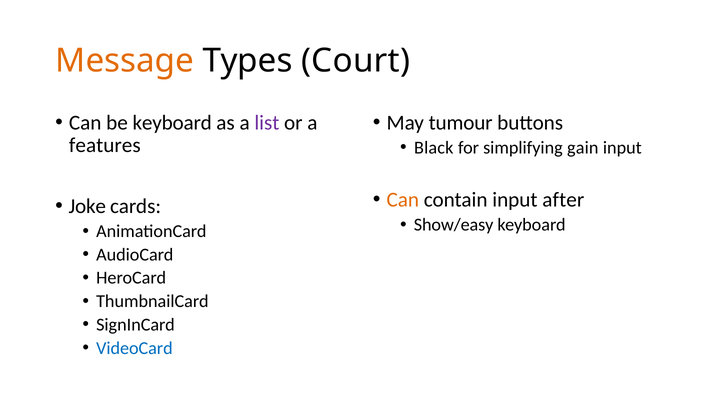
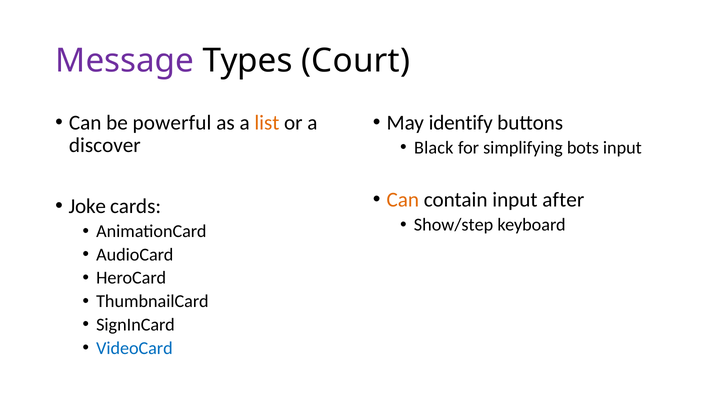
Message colour: orange -> purple (125, 61)
be keyboard: keyboard -> powerful (172, 123)
list colour: purple -> orange (267, 123)
tumour: tumour -> identify (461, 123)
features: features -> discover (105, 146)
gain: gain -> bots (583, 148)
Show/easy: Show/easy -> Show/step (454, 225)
